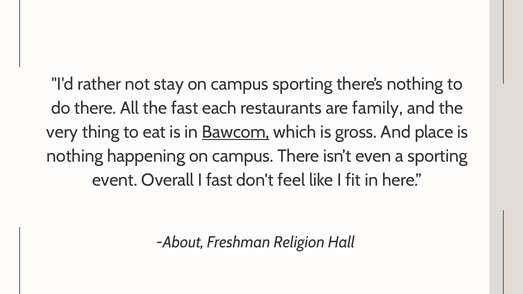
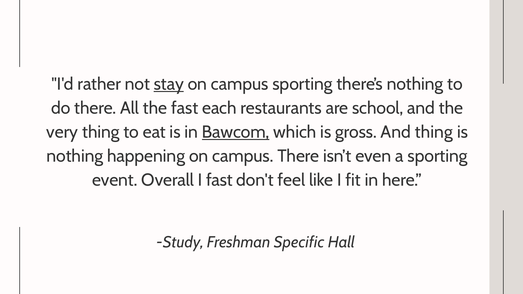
stay underline: none -> present (169, 84)
family: family -> school (378, 108)
And place: place -> thing (434, 132)
About: About -> Study (180, 243)
Religion: Religion -> Specific (299, 243)
